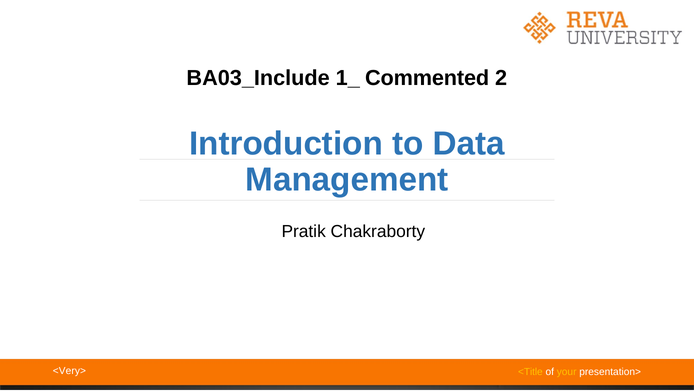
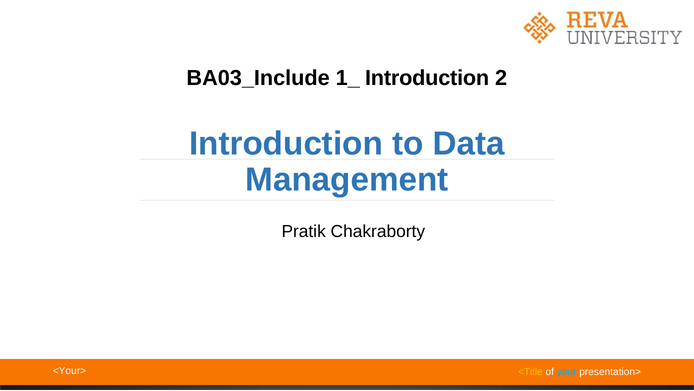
1_ Commented: Commented -> Introduction (427, 78)
<Very>: <Very> -> <Your> (69, 370)
your colour: yellow -> light blue (567, 371)
